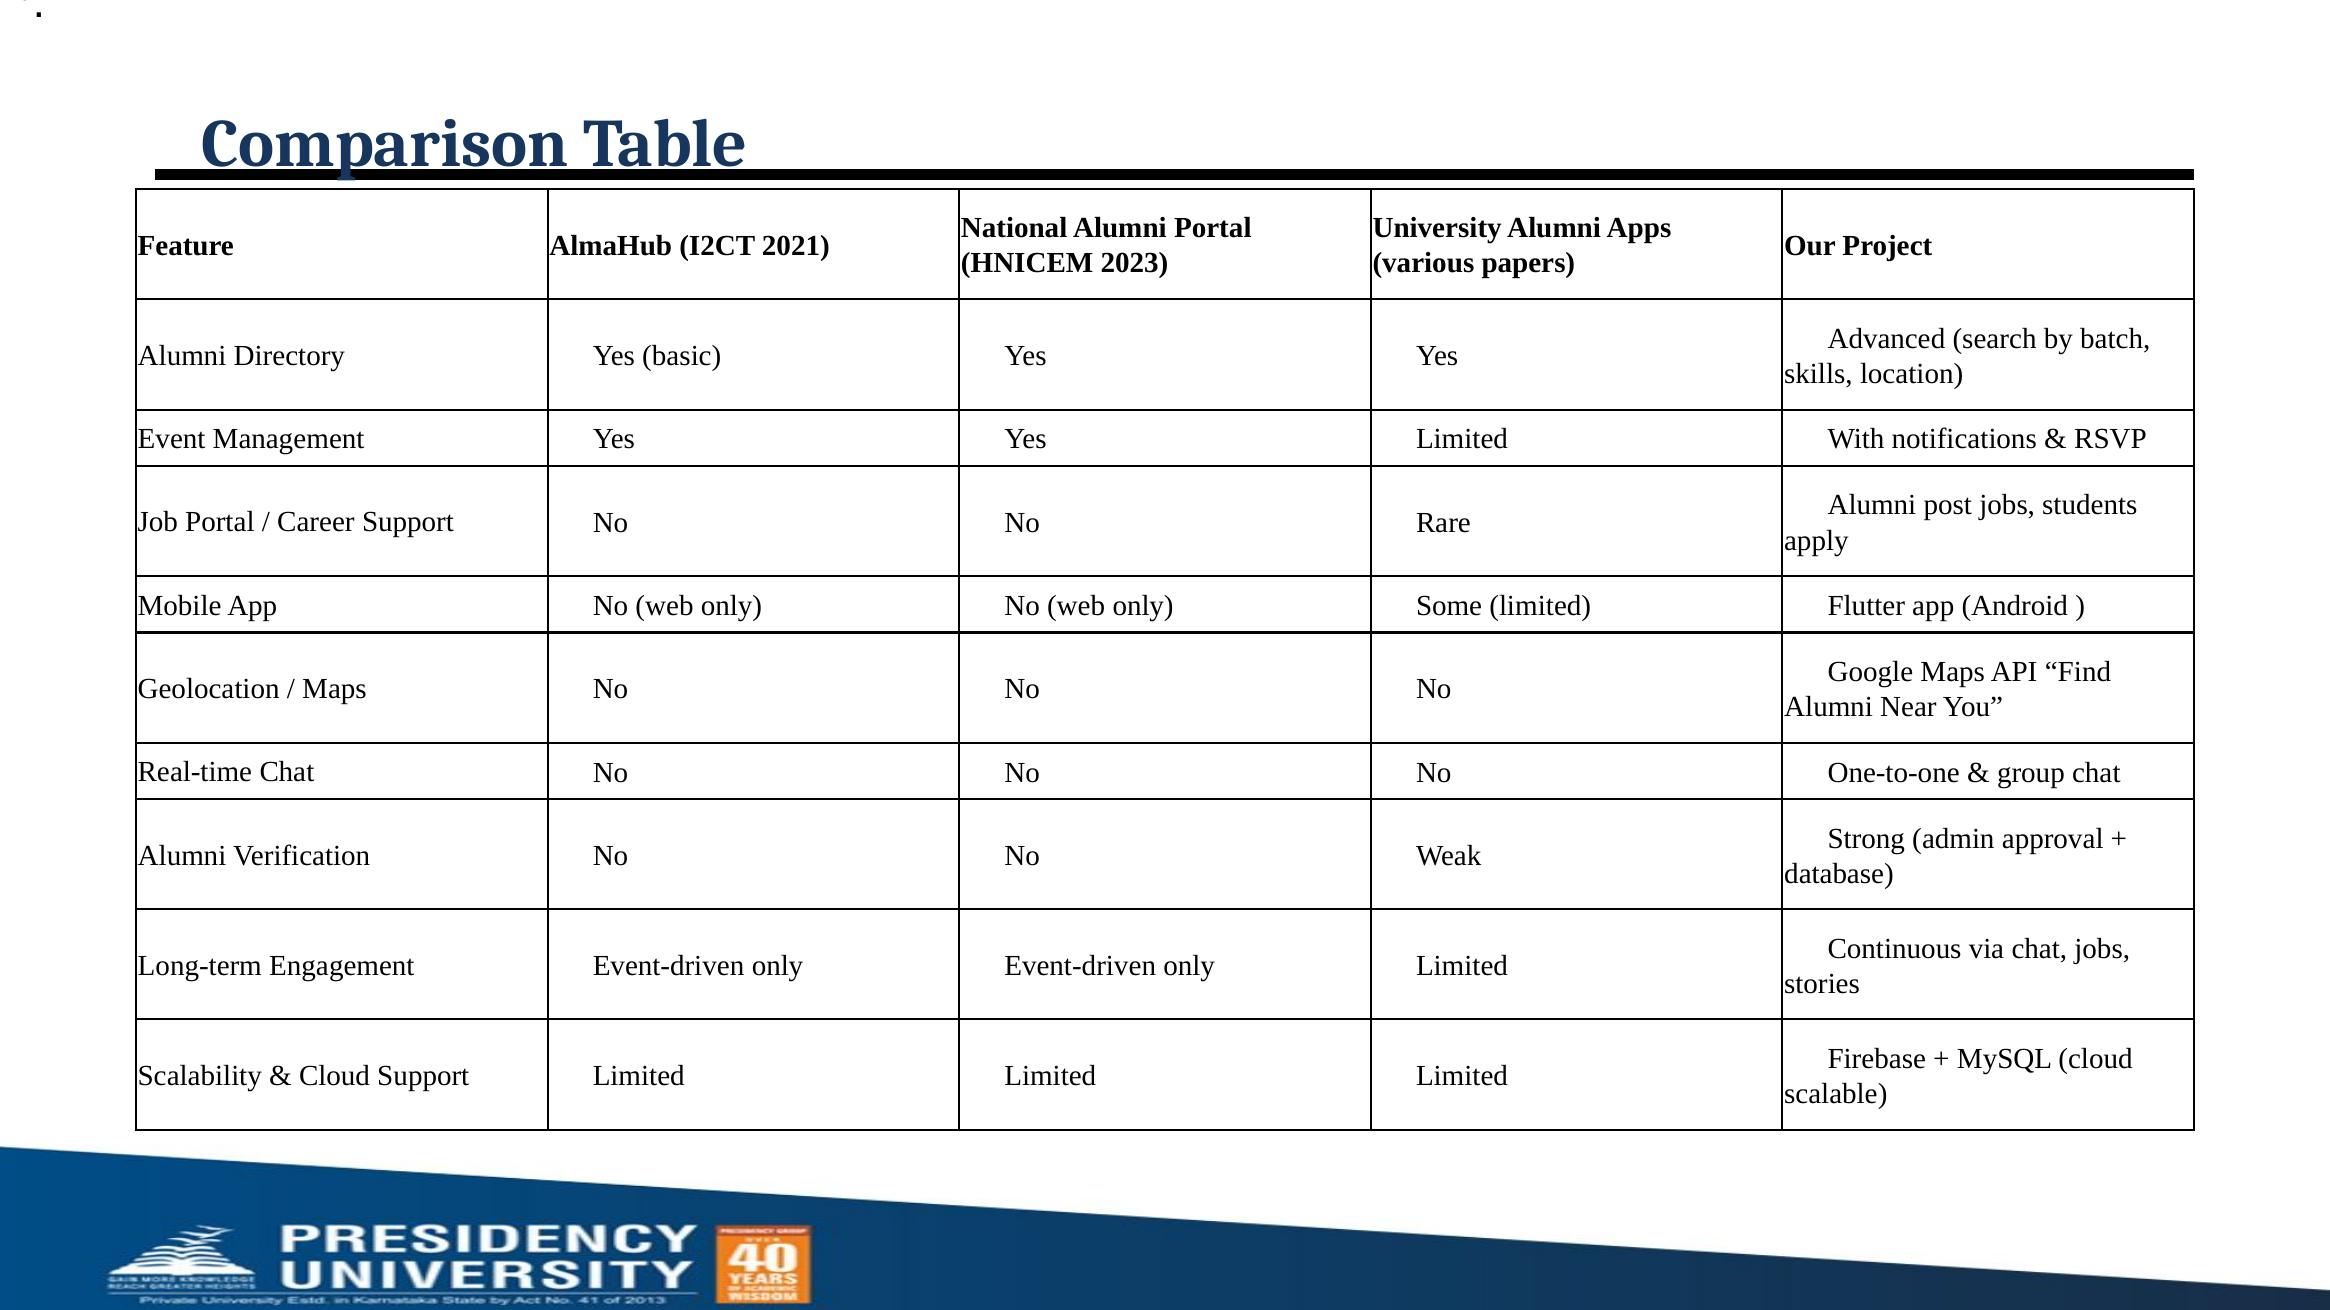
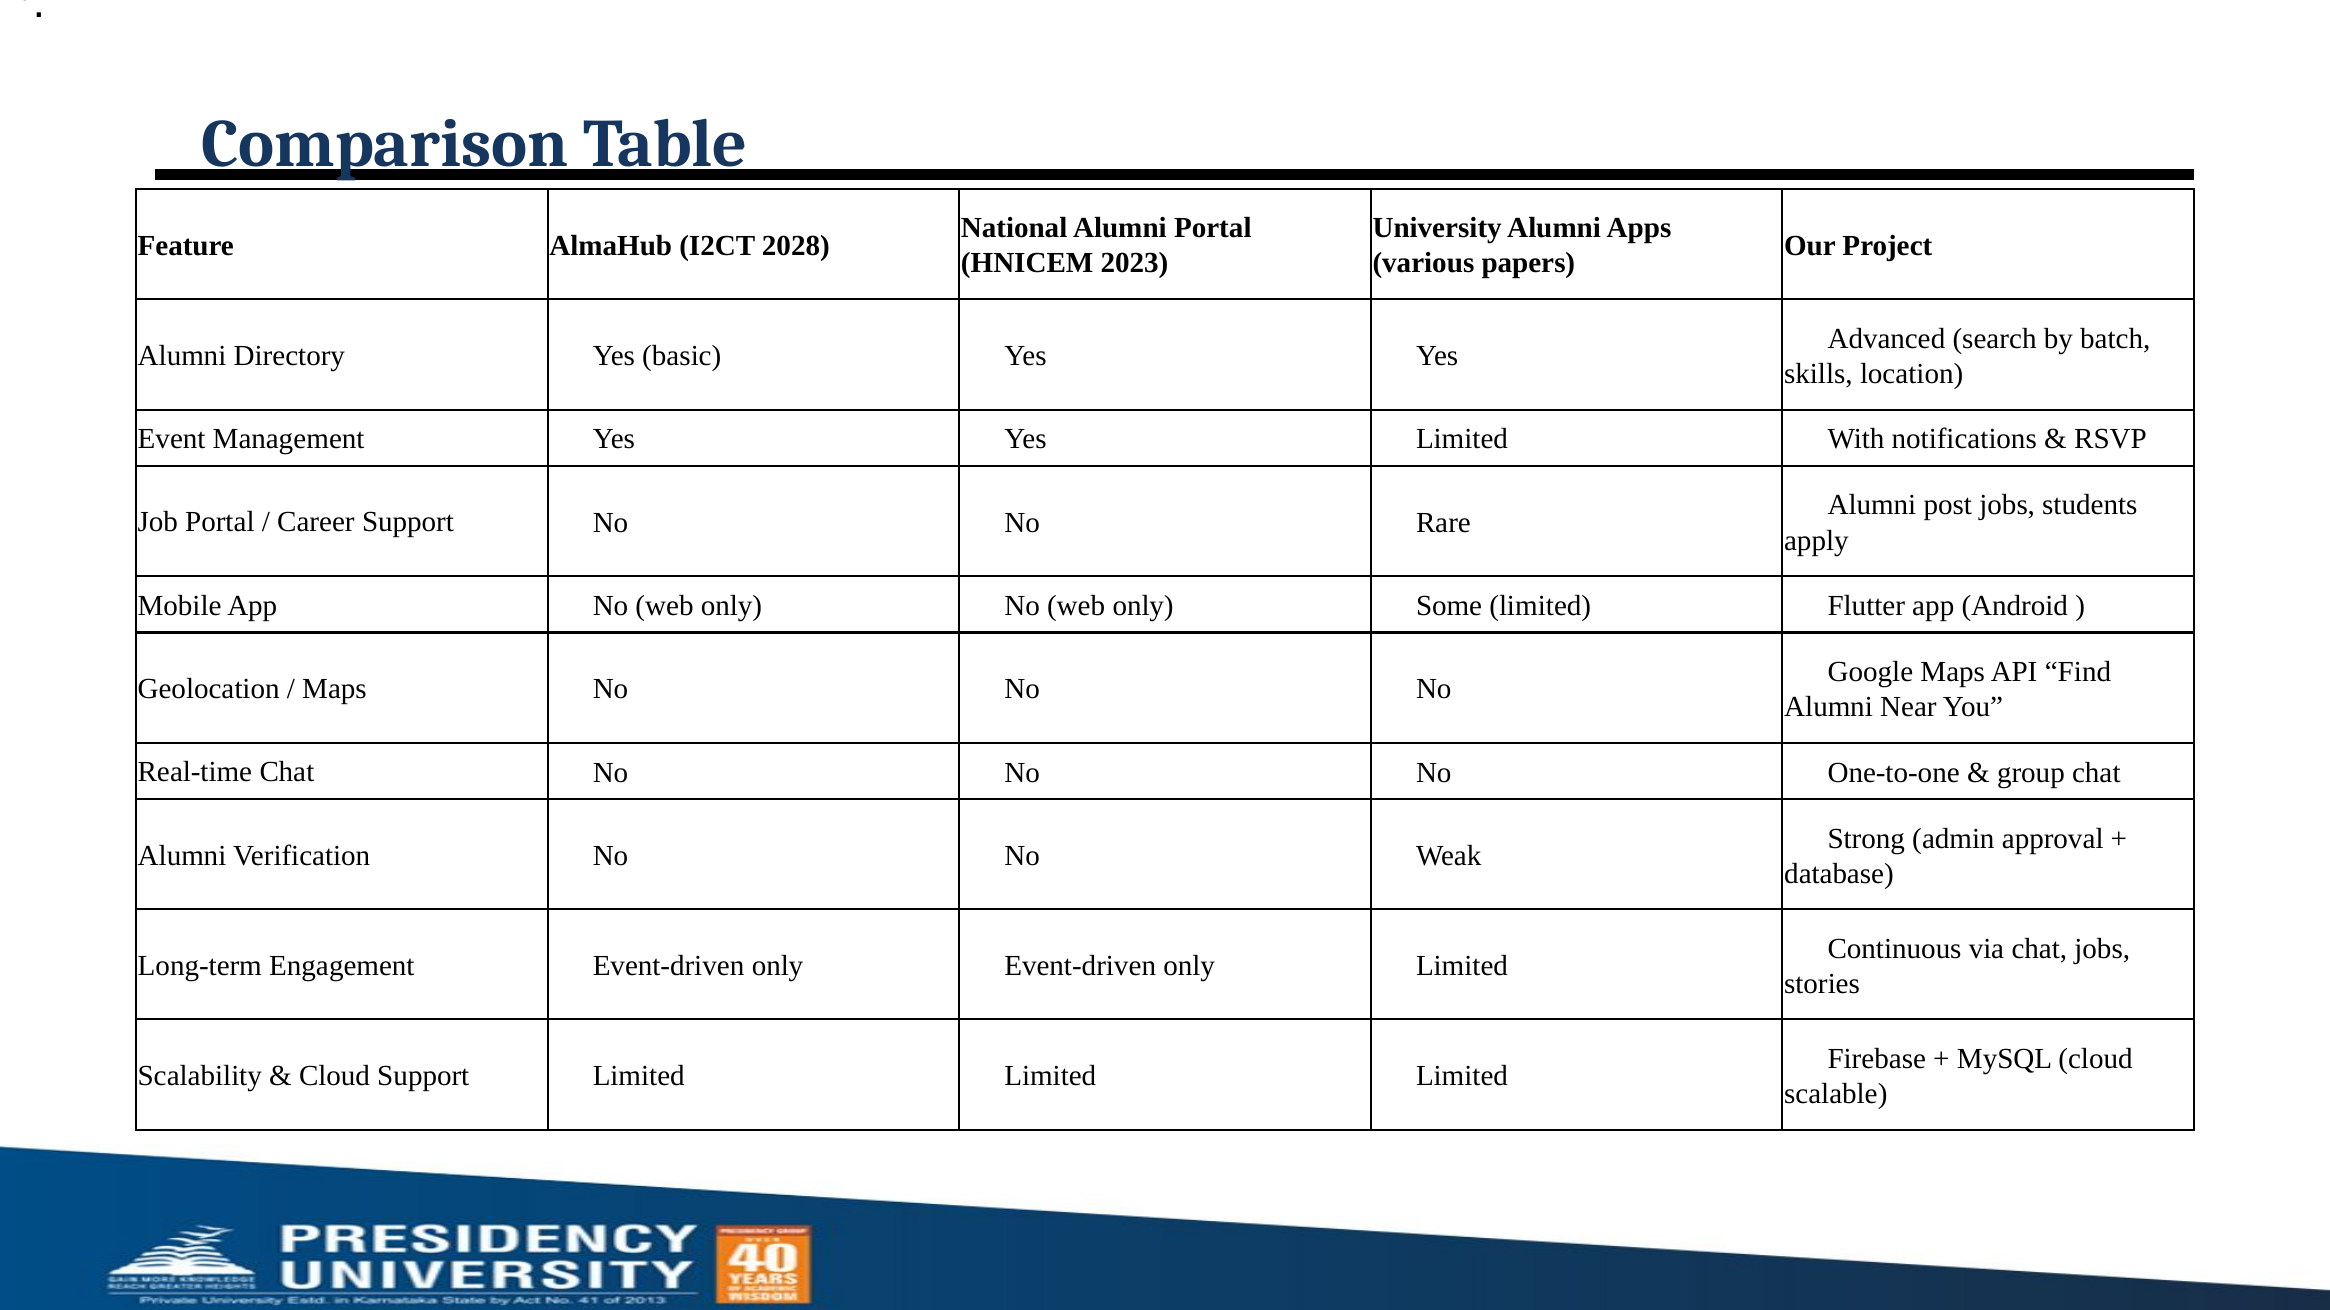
2021: 2021 -> 2028 (796, 246)
